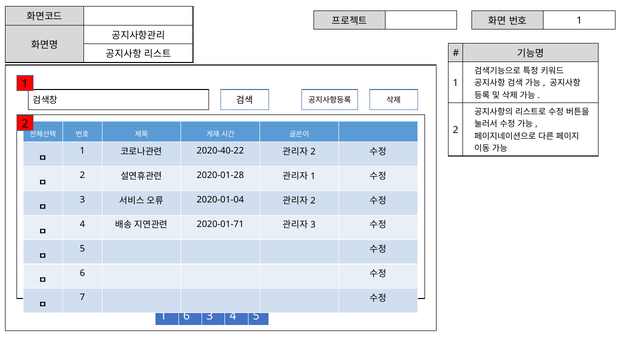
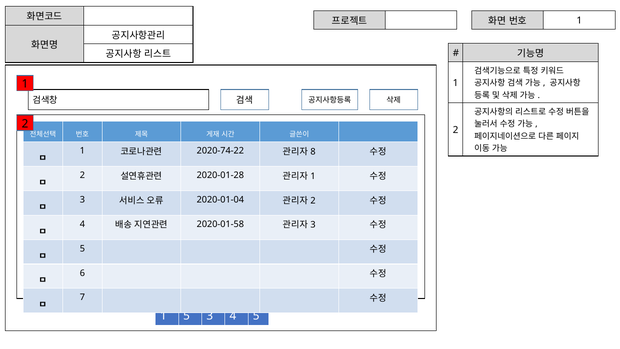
2020-40-22: 2020-40-22 -> 2020-74-22 (220, 151)
2: 2 -> 8 (313, 152)
2020-01-71: 2020-01-71 -> 2020-01-58 (220, 224)
1 6: 6 -> 5 (187, 316)
